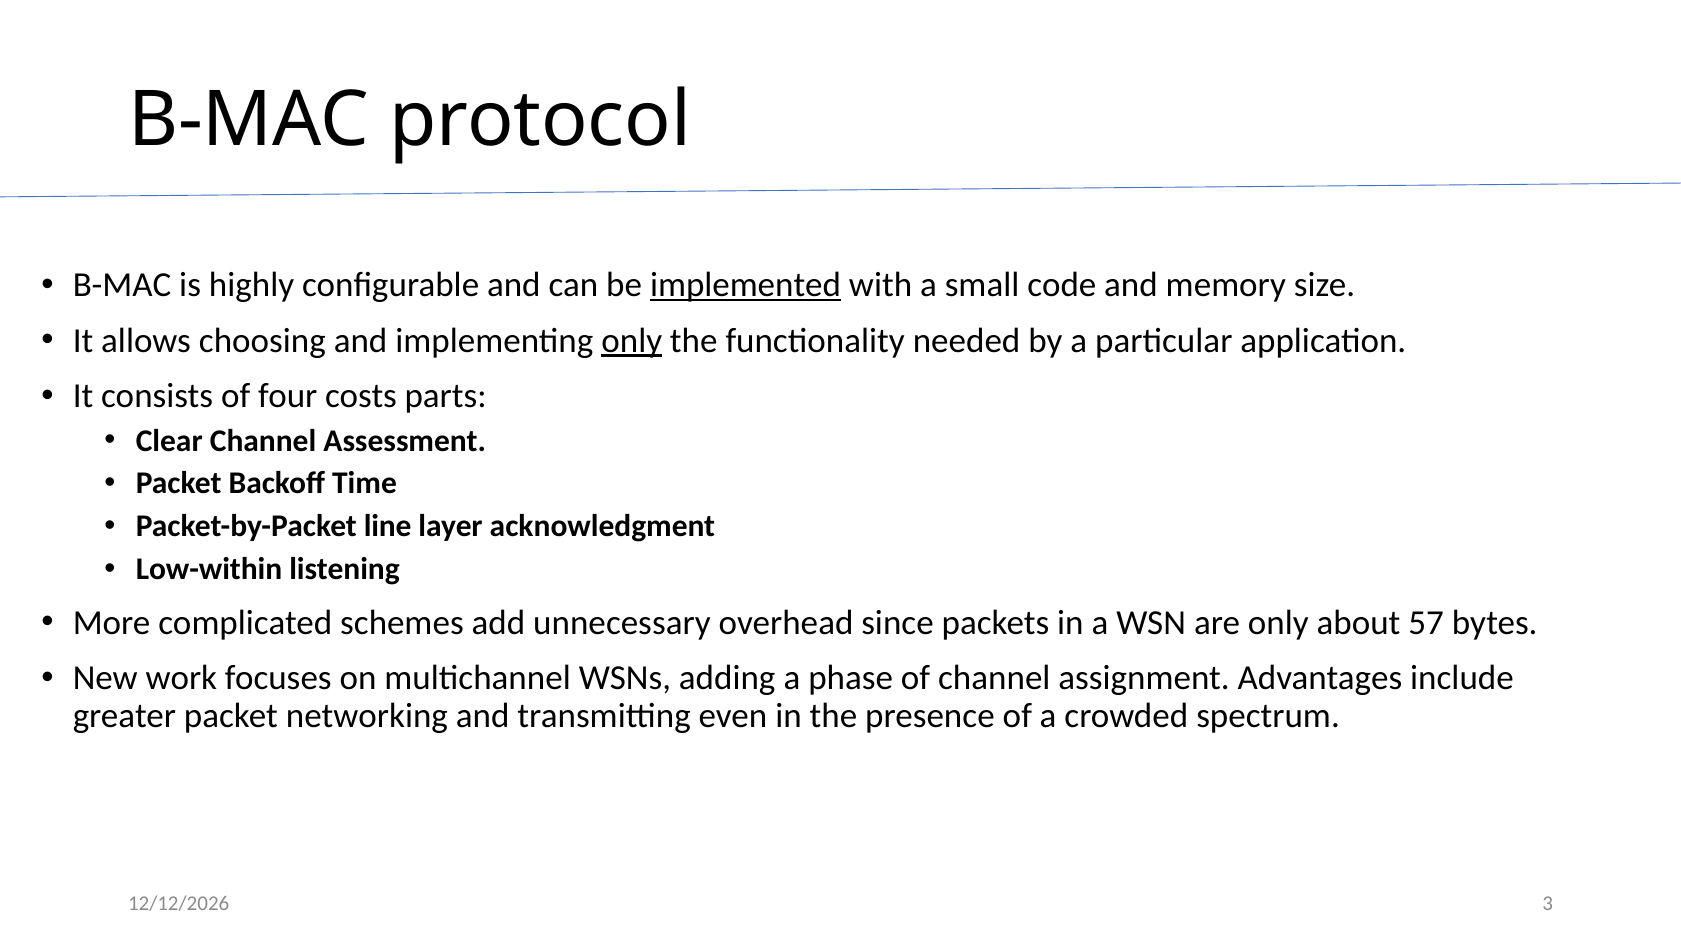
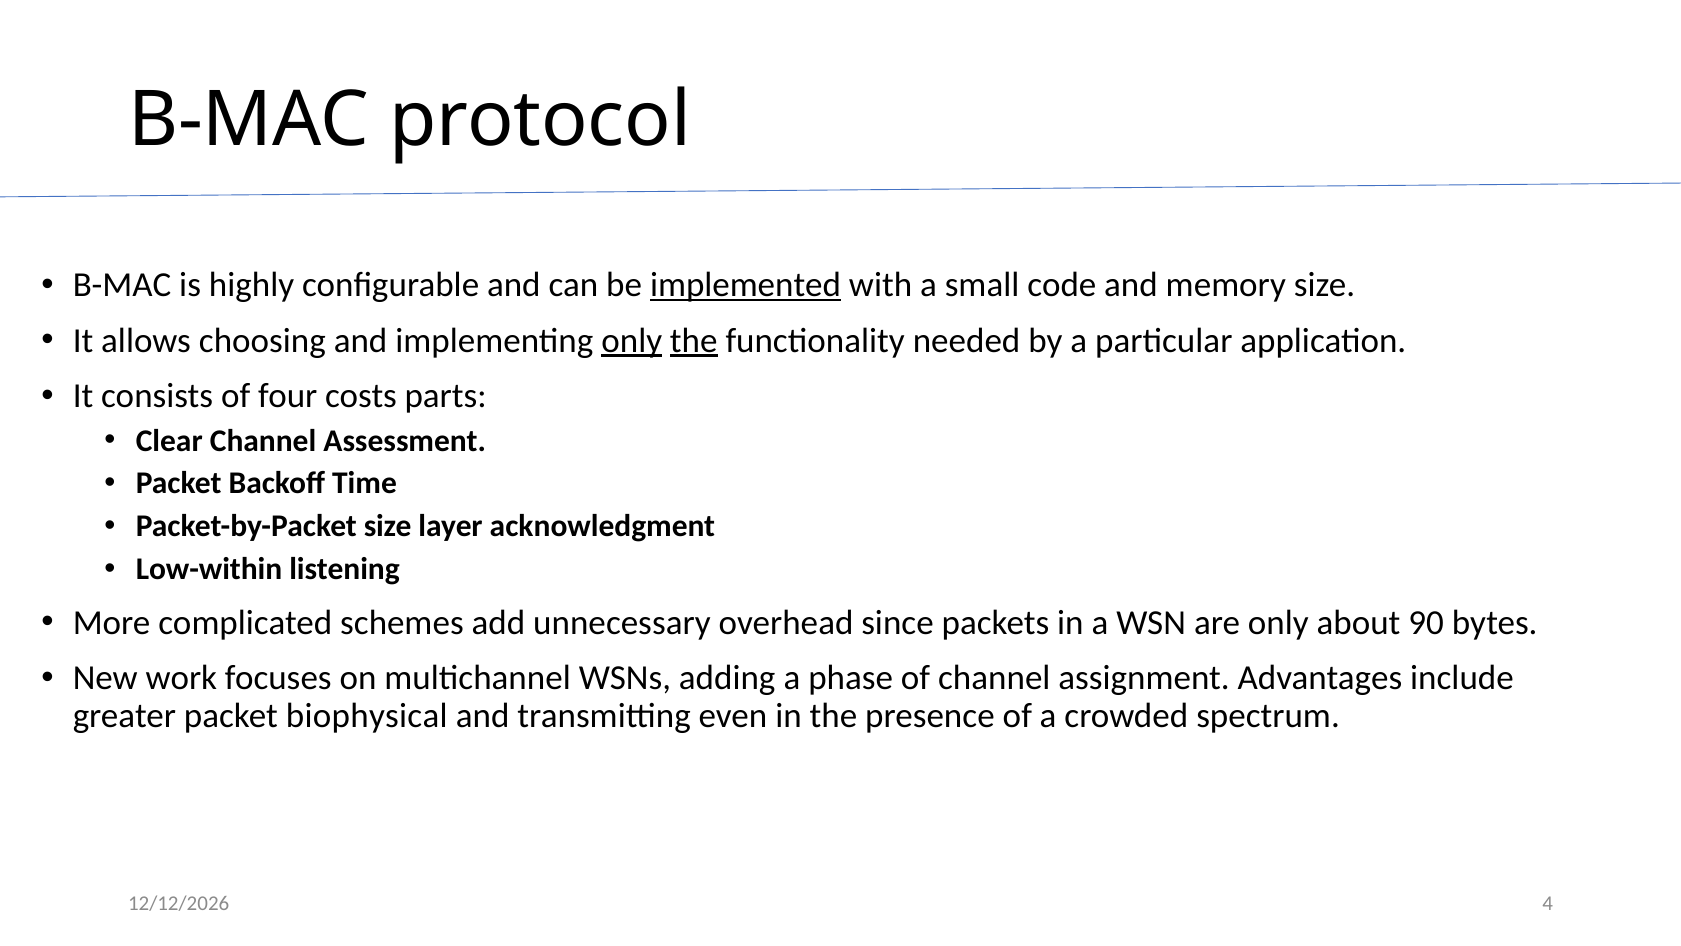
the underline: none -> present (694, 340)
Packet-by-Packet line: line -> size (388, 526)
57: 57 -> 90 (1426, 622)
networking: networking -> biophysical (367, 715)
3: 3 -> 4 (1548, 903)
